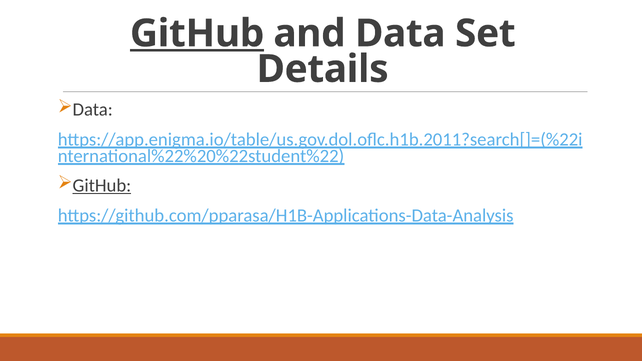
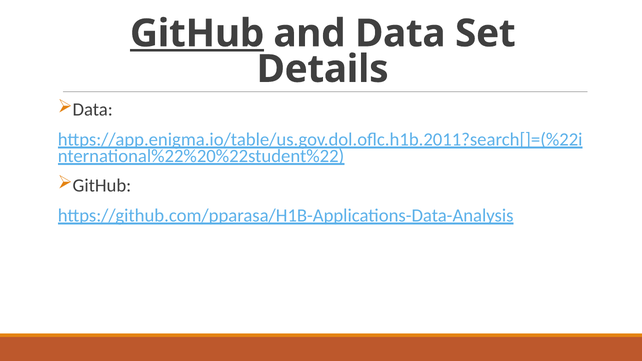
GitHub underline: present -> none (102, 186)
